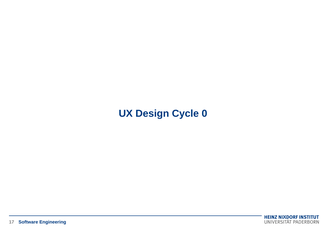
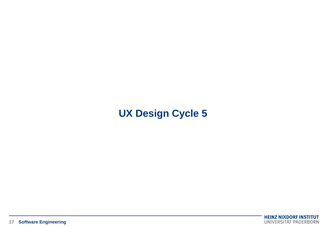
0: 0 -> 5 (204, 113)
